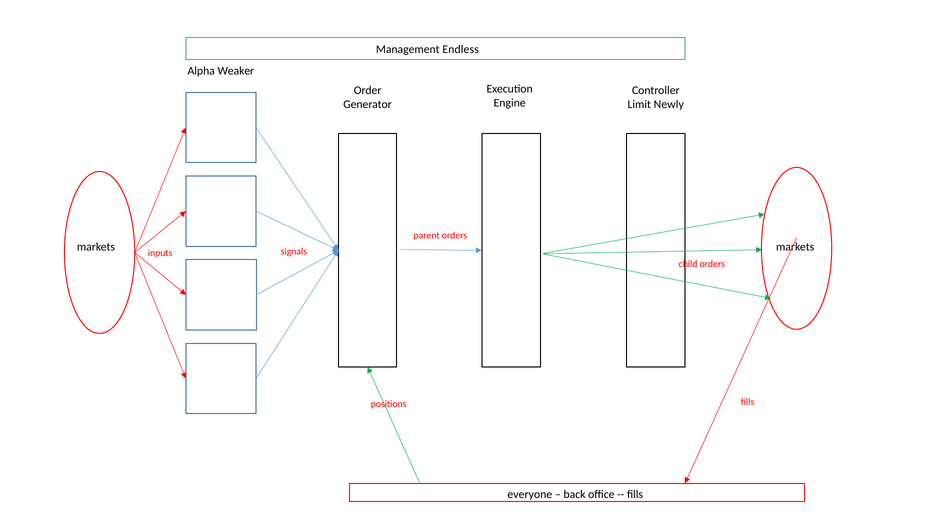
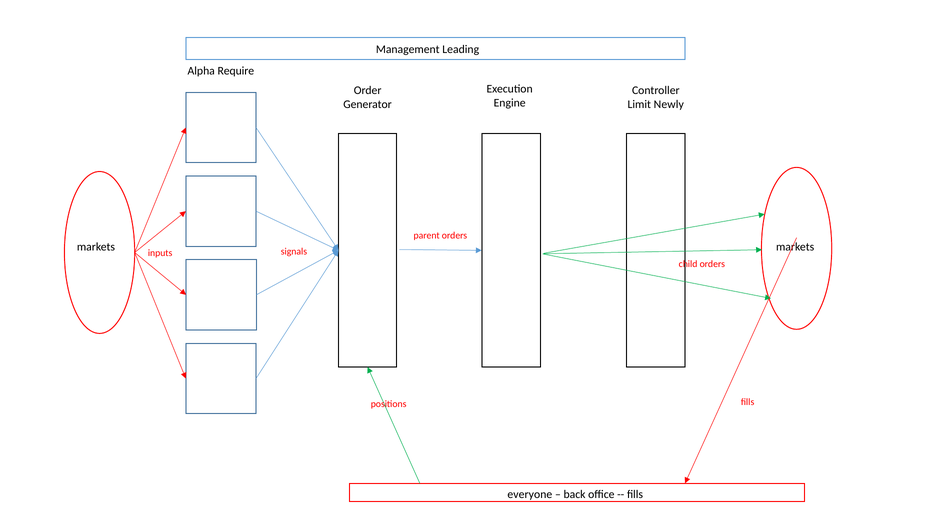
Endless: Endless -> Leading (461, 49)
Weaker: Weaker -> Require (236, 71)
